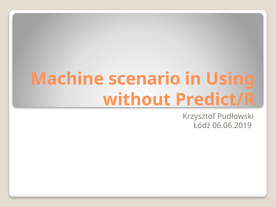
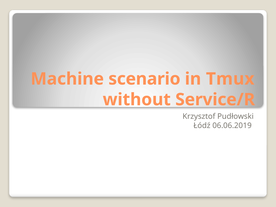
Using: Using -> Tmux (230, 79)
Predict/R: Predict/R -> Service/R (215, 100)
